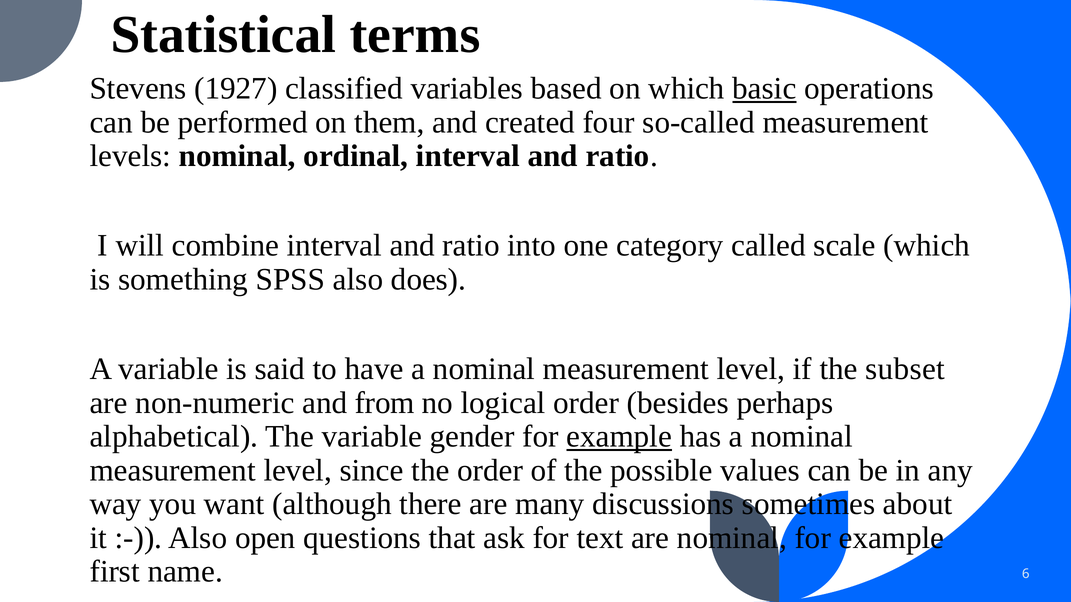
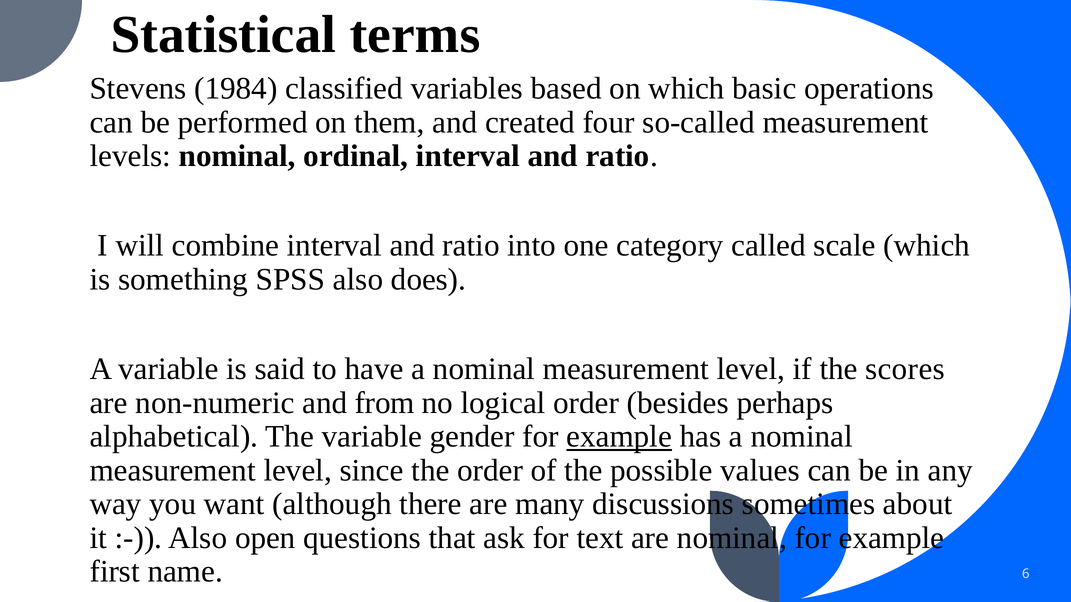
1927: 1927 -> 1984 (236, 89)
basic underline: present -> none (764, 89)
subset: subset -> scores (905, 369)
